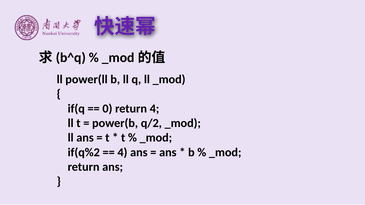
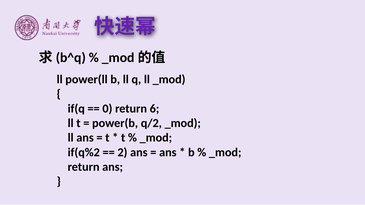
return 4: 4 -> 6 (154, 109)
4: 4 -> 2 (122, 153)
